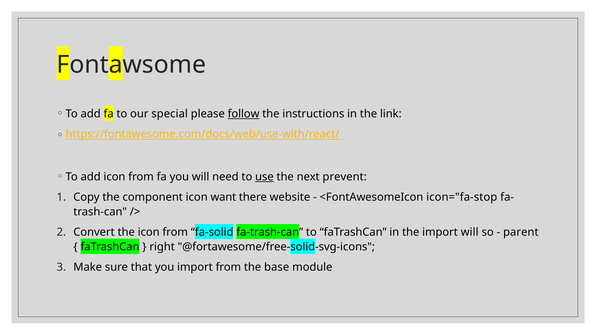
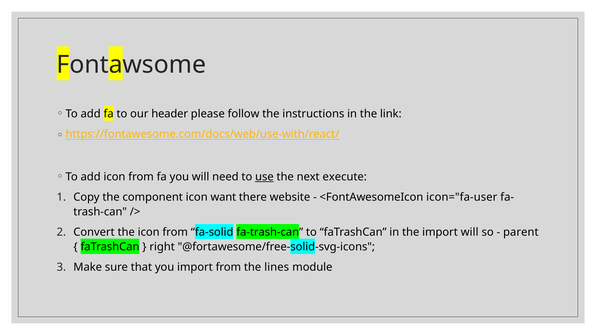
special: special -> header (170, 114)
follow underline: present -> none (244, 114)
prevent: prevent -> execute (345, 177)
icon="fa-stop: icon="fa-stop -> icon="fa-user (462, 197)
base: base -> lines (277, 267)
